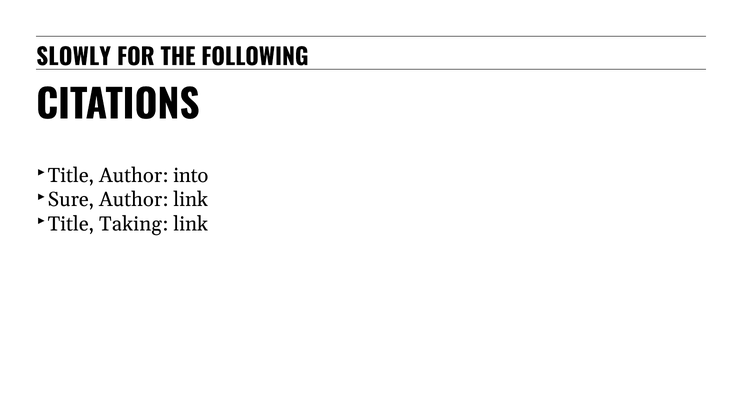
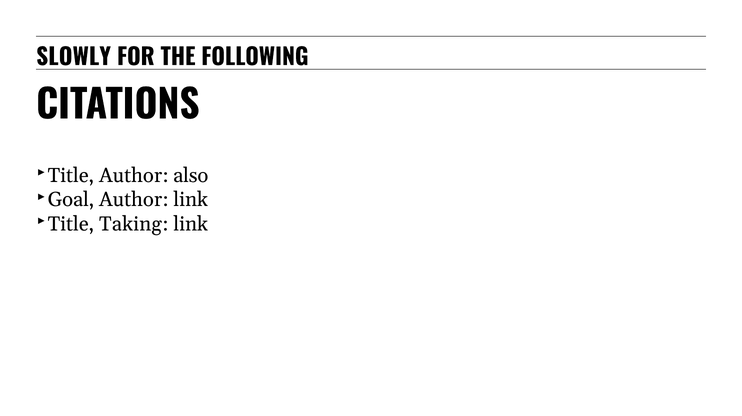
into: into -> also (191, 176)
Sure: Sure -> Goal (71, 200)
